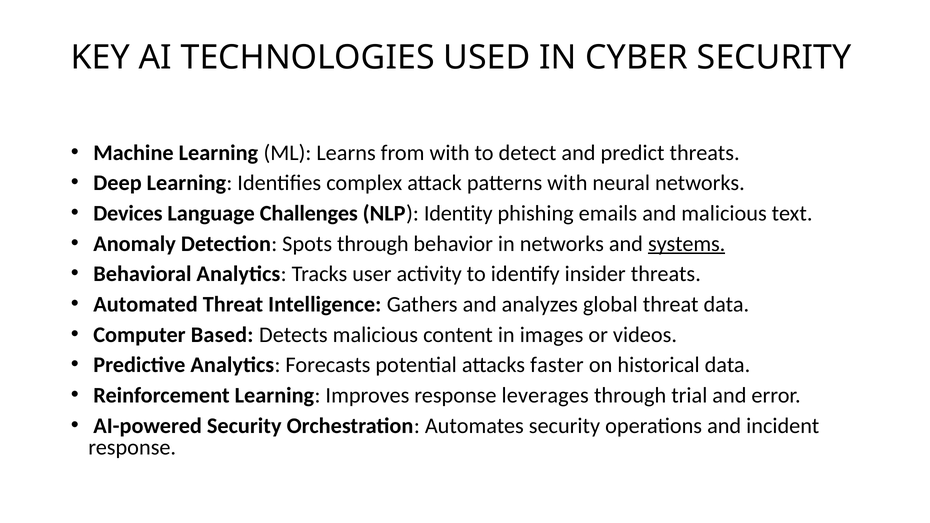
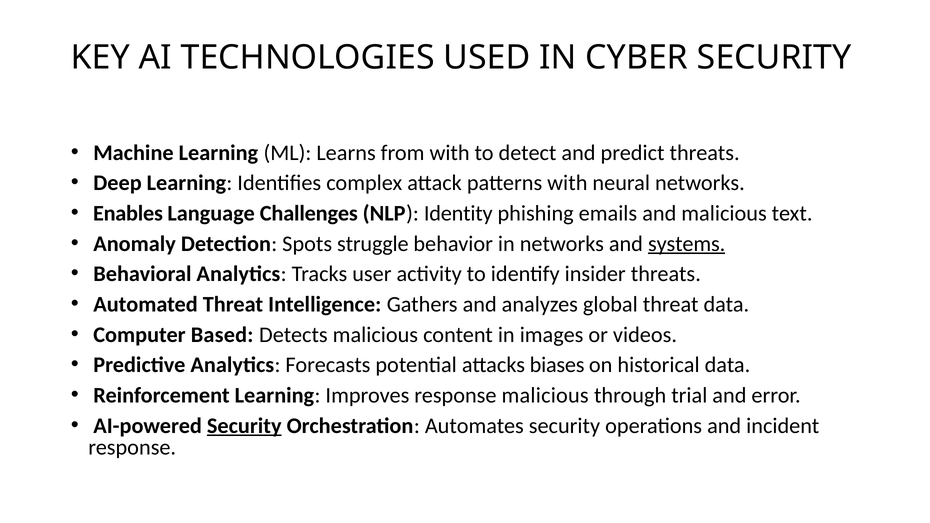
Devices: Devices -> Enables (128, 213)
Spots through: through -> struggle (373, 244)
faster: faster -> biases (557, 365)
response leverages: leverages -> malicious (545, 395)
Security underline: none -> present (244, 426)
